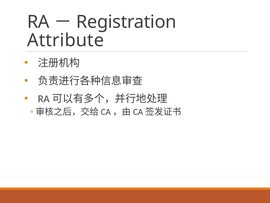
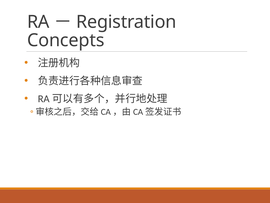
Attribute: Attribute -> Concepts (66, 40)
